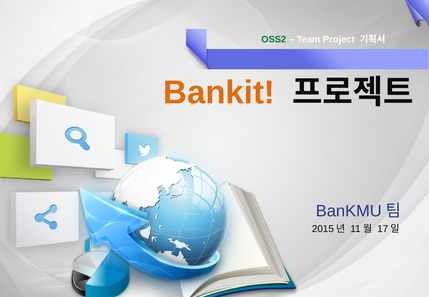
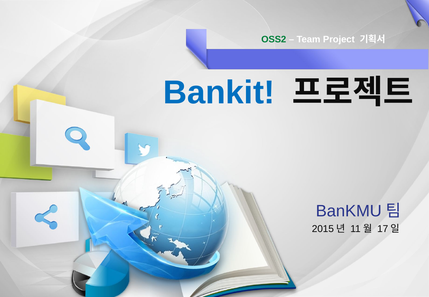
Bankit colour: orange -> blue (219, 93)
